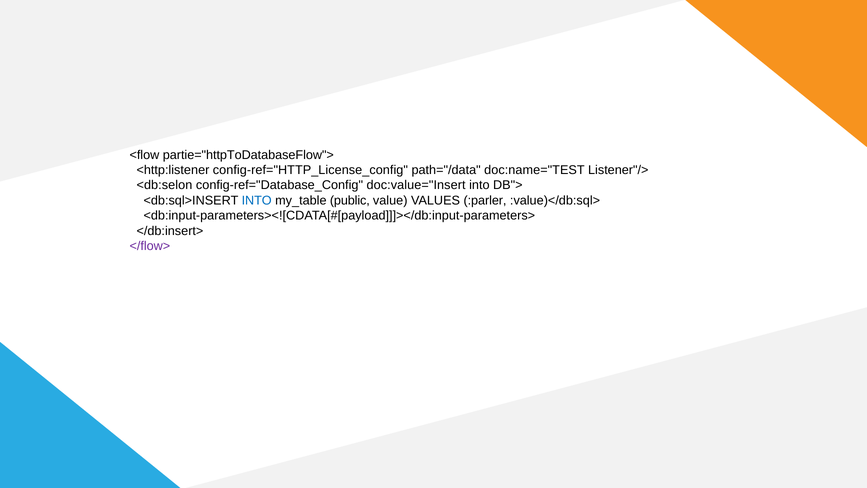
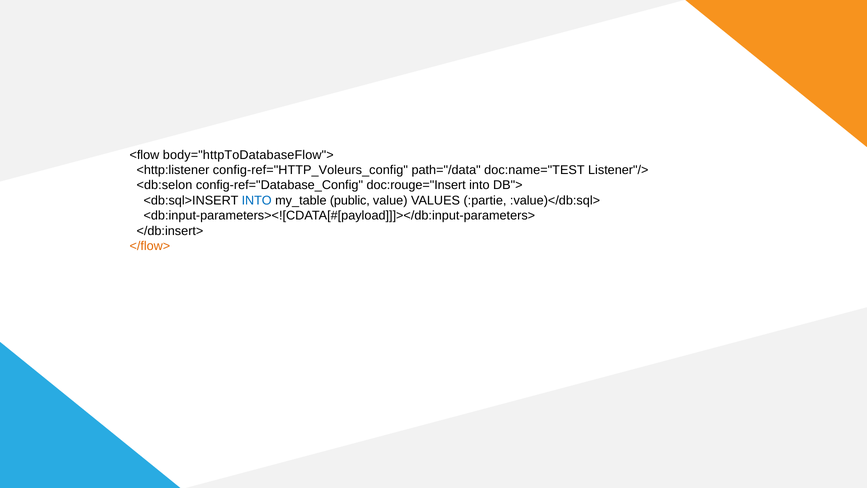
partie="httpToDatabaseFlow">: partie="httpToDatabaseFlow"> -> body="httpToDatabaseFlow"> (248, 155)
config-ref="HTTP_License_config: config-ref="HTTP_License_config -> config-ref="HTTP_Voleurs_config (310, 170)
doc:value="Insert: doc:value="Insert -> doc:rouge="Insert (416, 185)
:parler: :parler -> :partie (485, 200)
</flow> colour: purple -> orange (150, 246)
